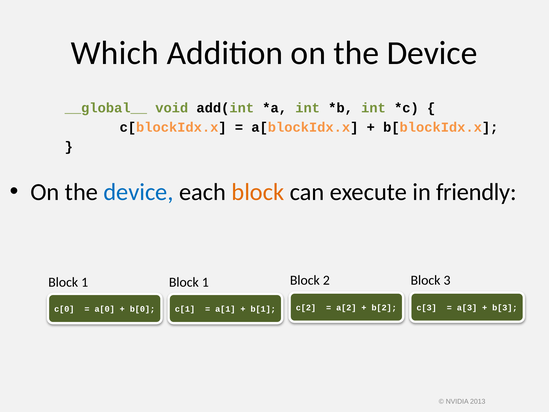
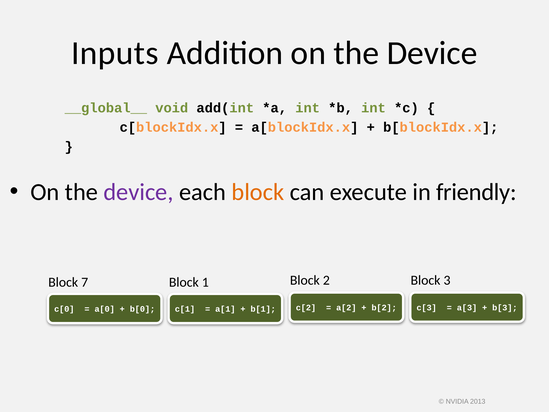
Which: Which -> Inputs (115, 53)
device colour: blue -> purple (139, 192)
1: 1 -> 7 (85, 282)
